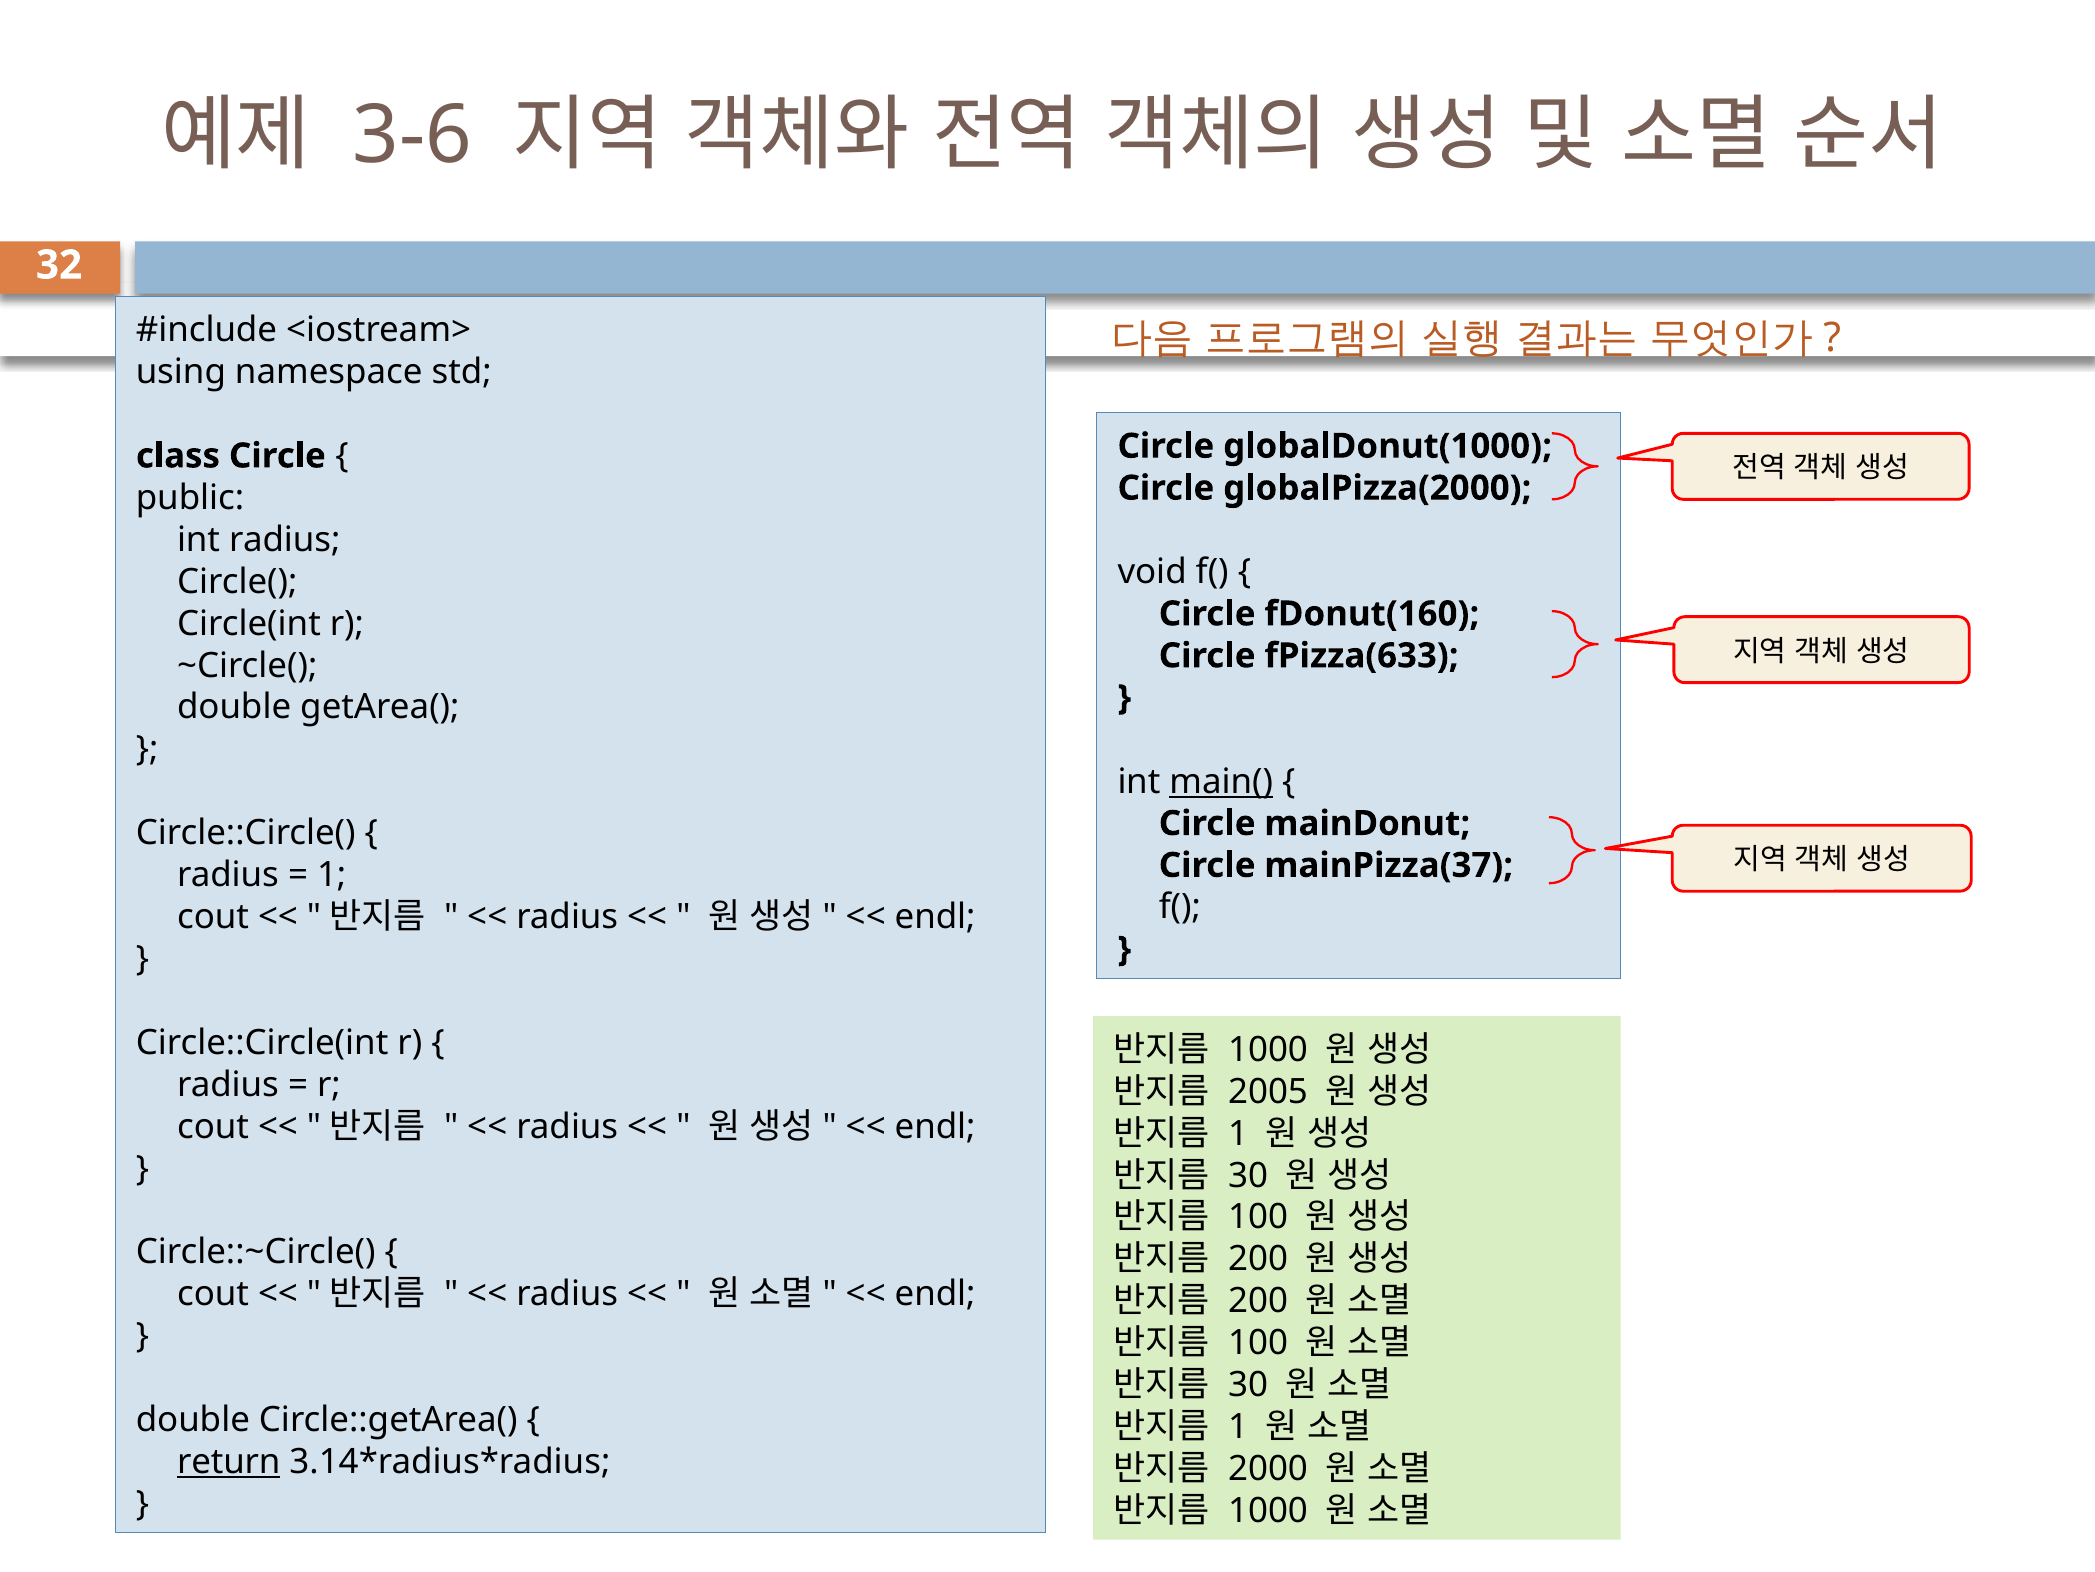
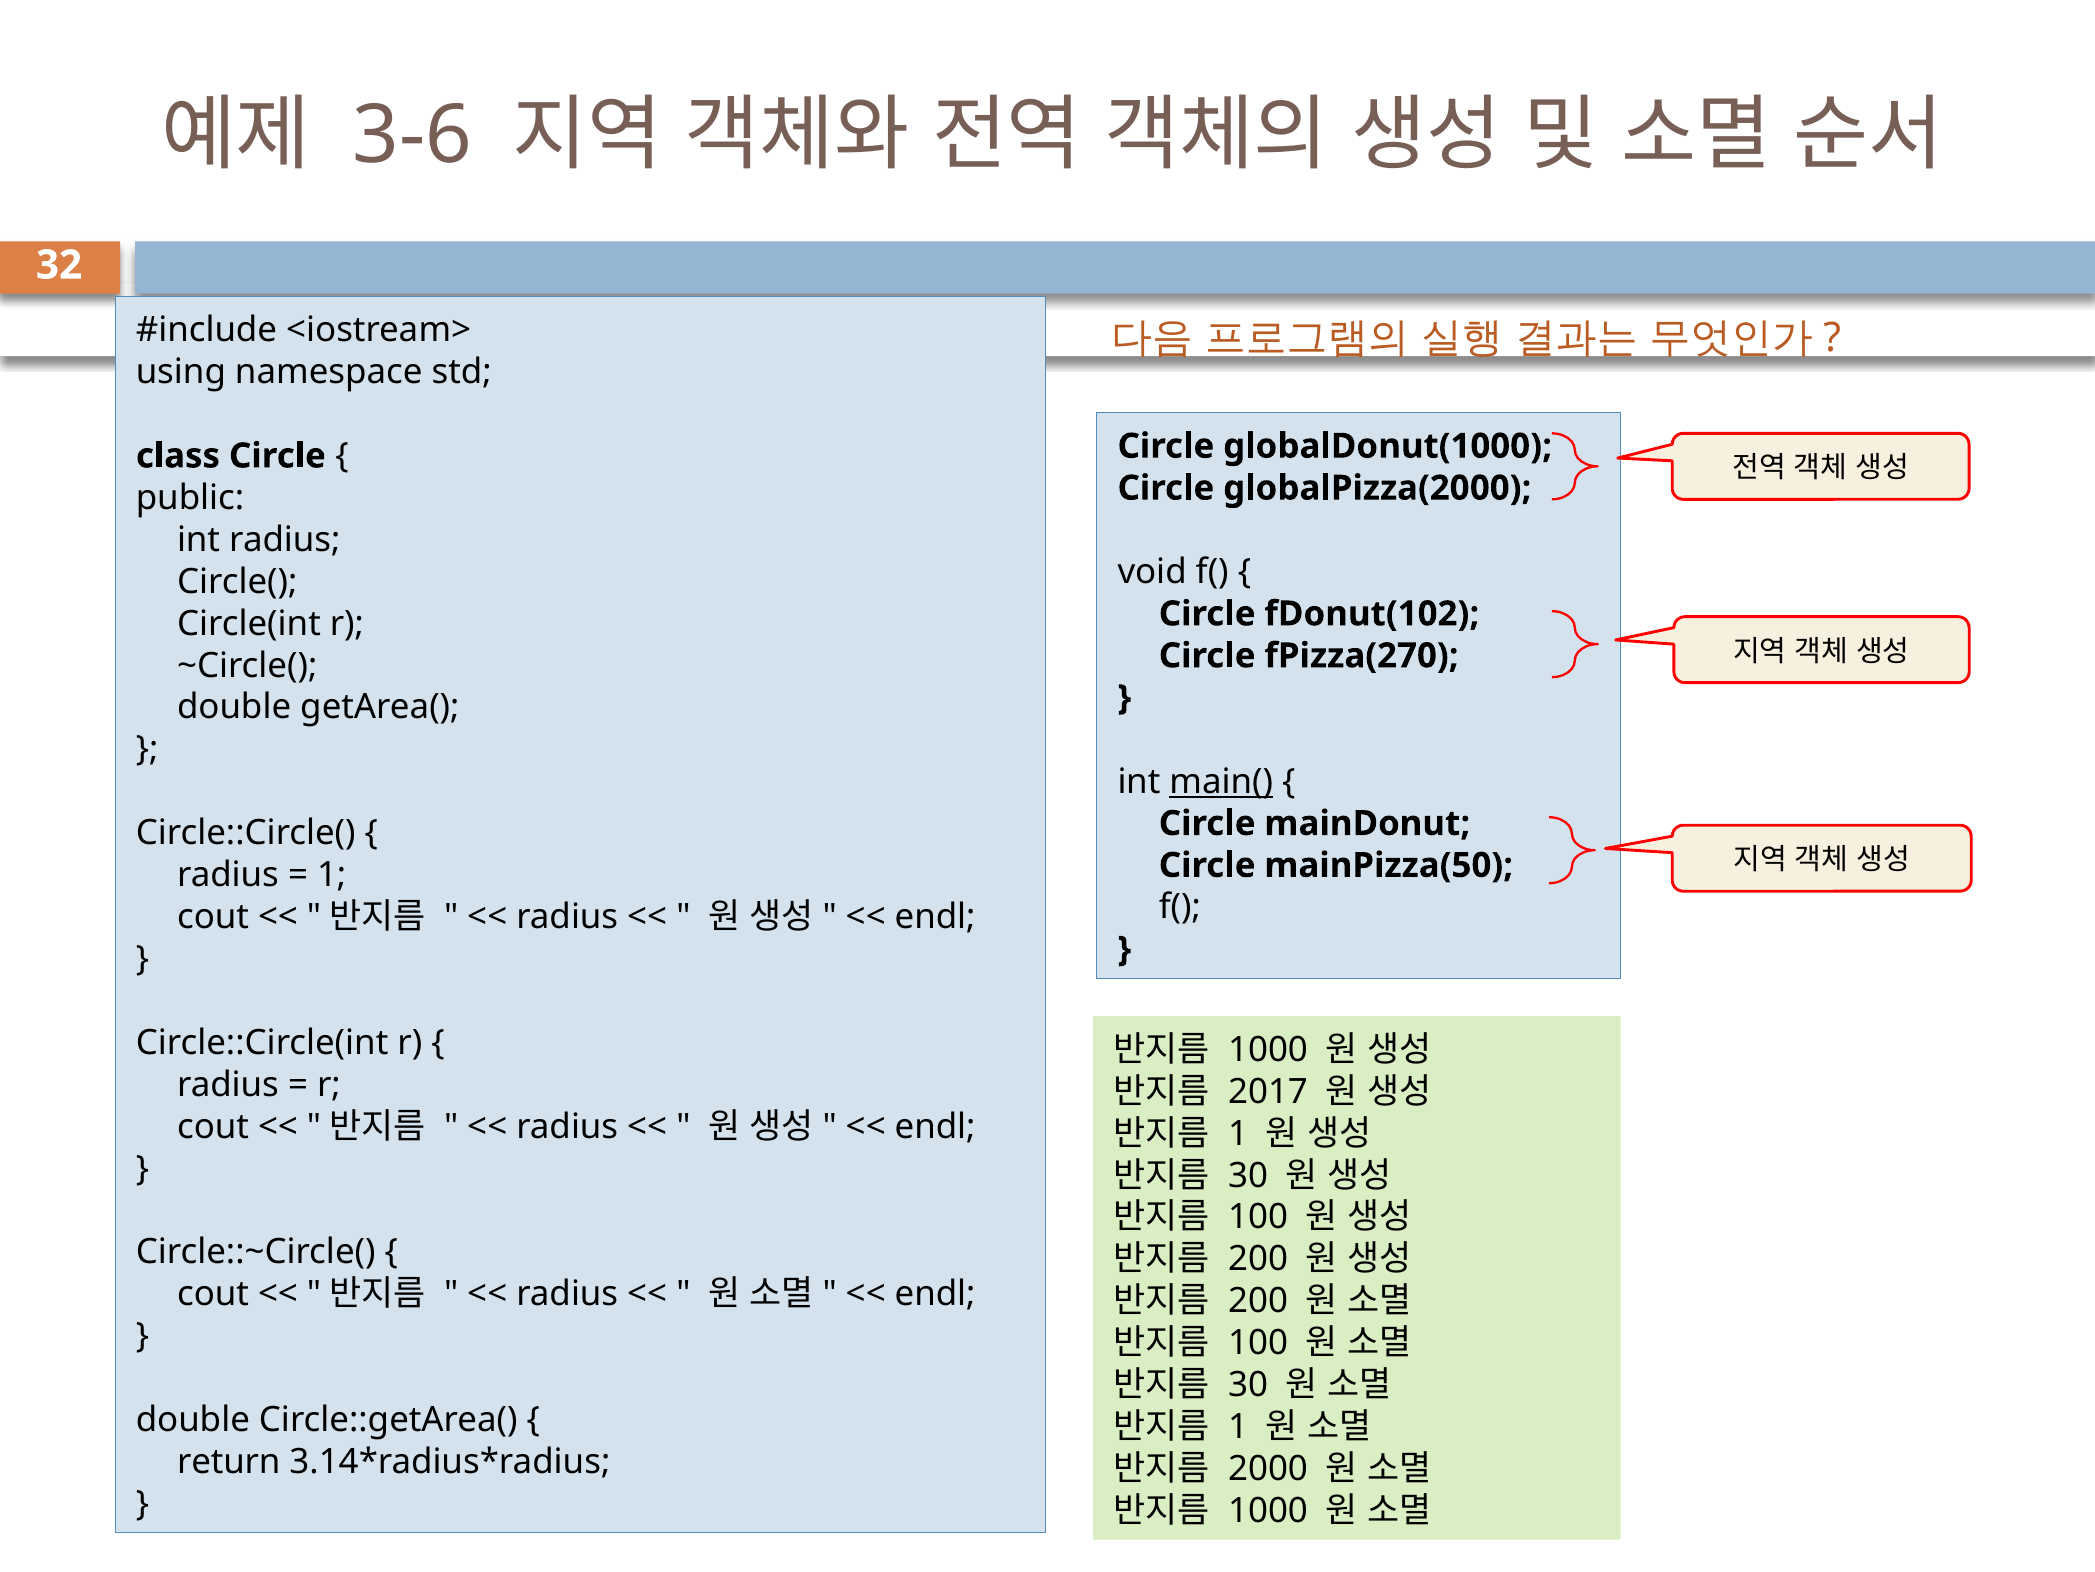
fDonut(160: fDonut(160 -> fDonut(102 (1372, 614)
fPizza(633: fPizza(633 -> fPizza(270 (1362, 656)
mainPizza(37: mainPizza(37 -> mainPizza(50 (1389, 865)
2005: 2005 -> 2017 (1268, 1091)
return underline: present -> none (229, 1461)
